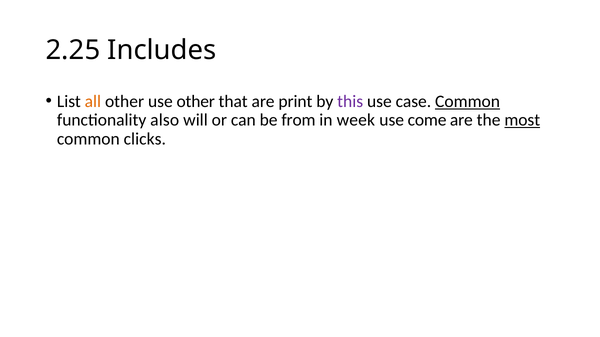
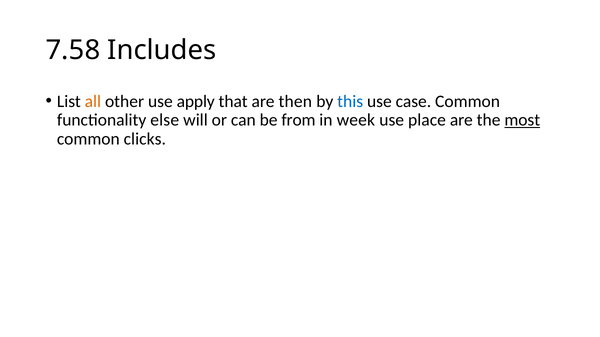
2.25: 2.25 -> 7.58 (73, 50)
use other: other -> apply (196, 101)
print: print -> then (295, 101)
this colour: purple -> blue (350, 101)
Common underline: present -> none (468, 101)
also: also -> else (165, 120)
come: come -> place (427, 120)
